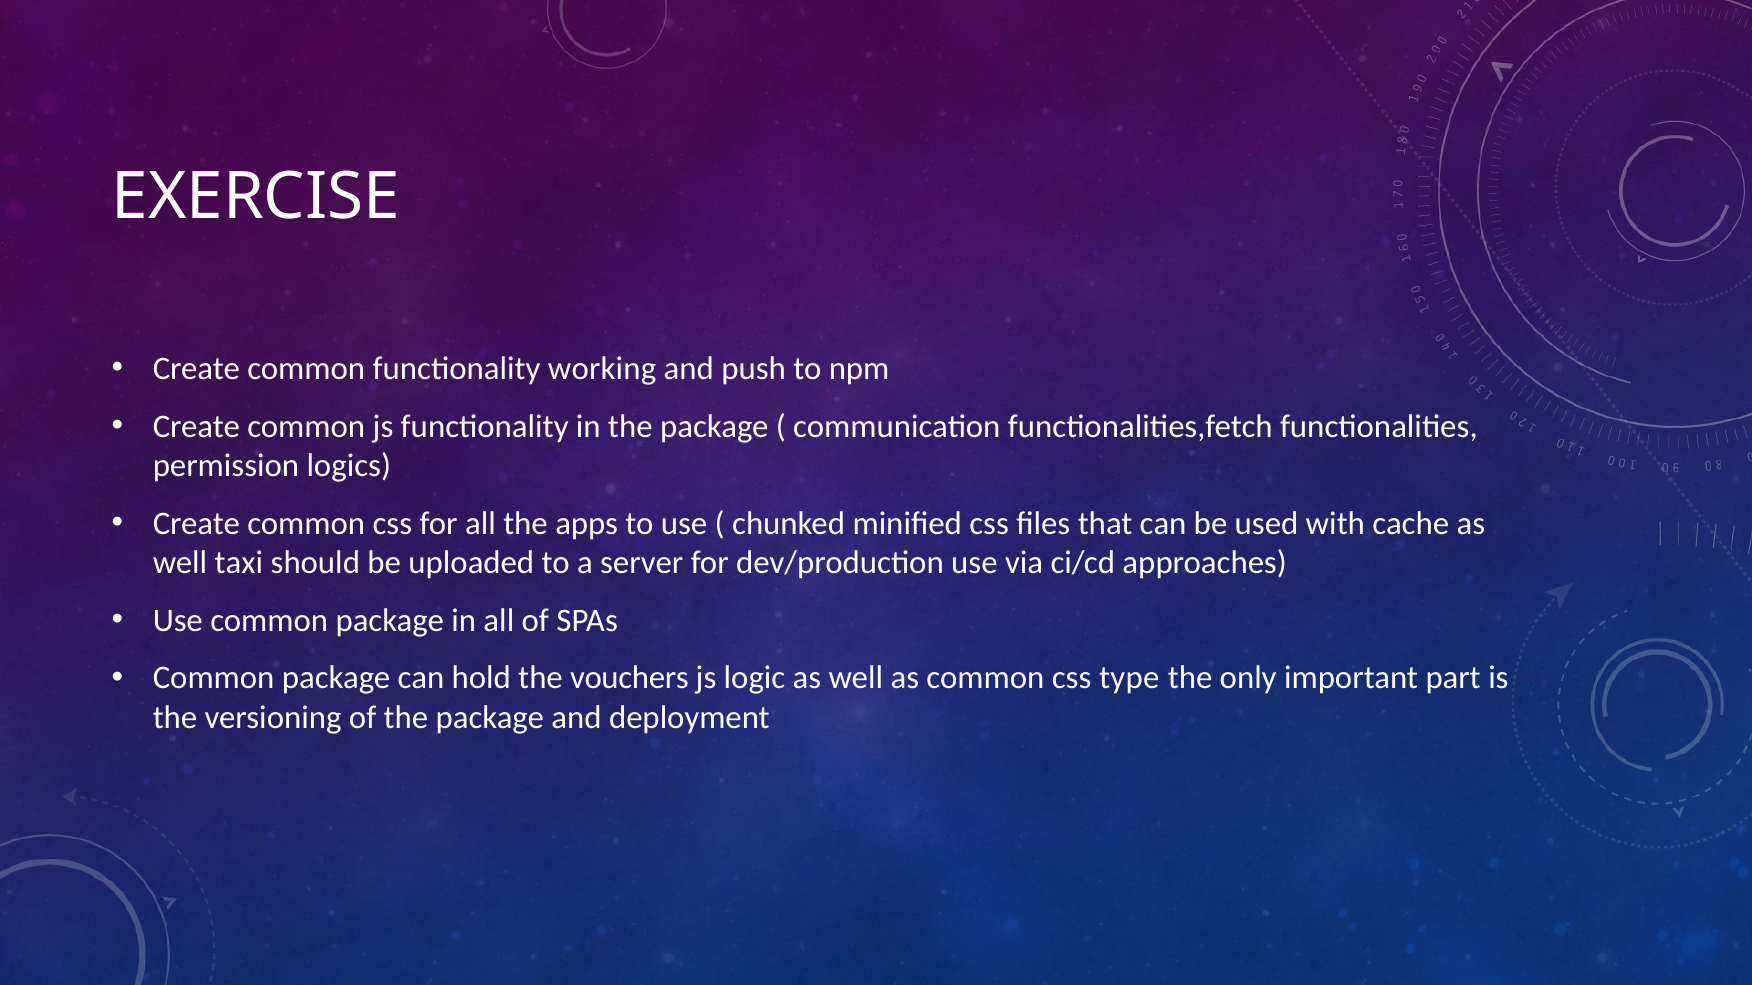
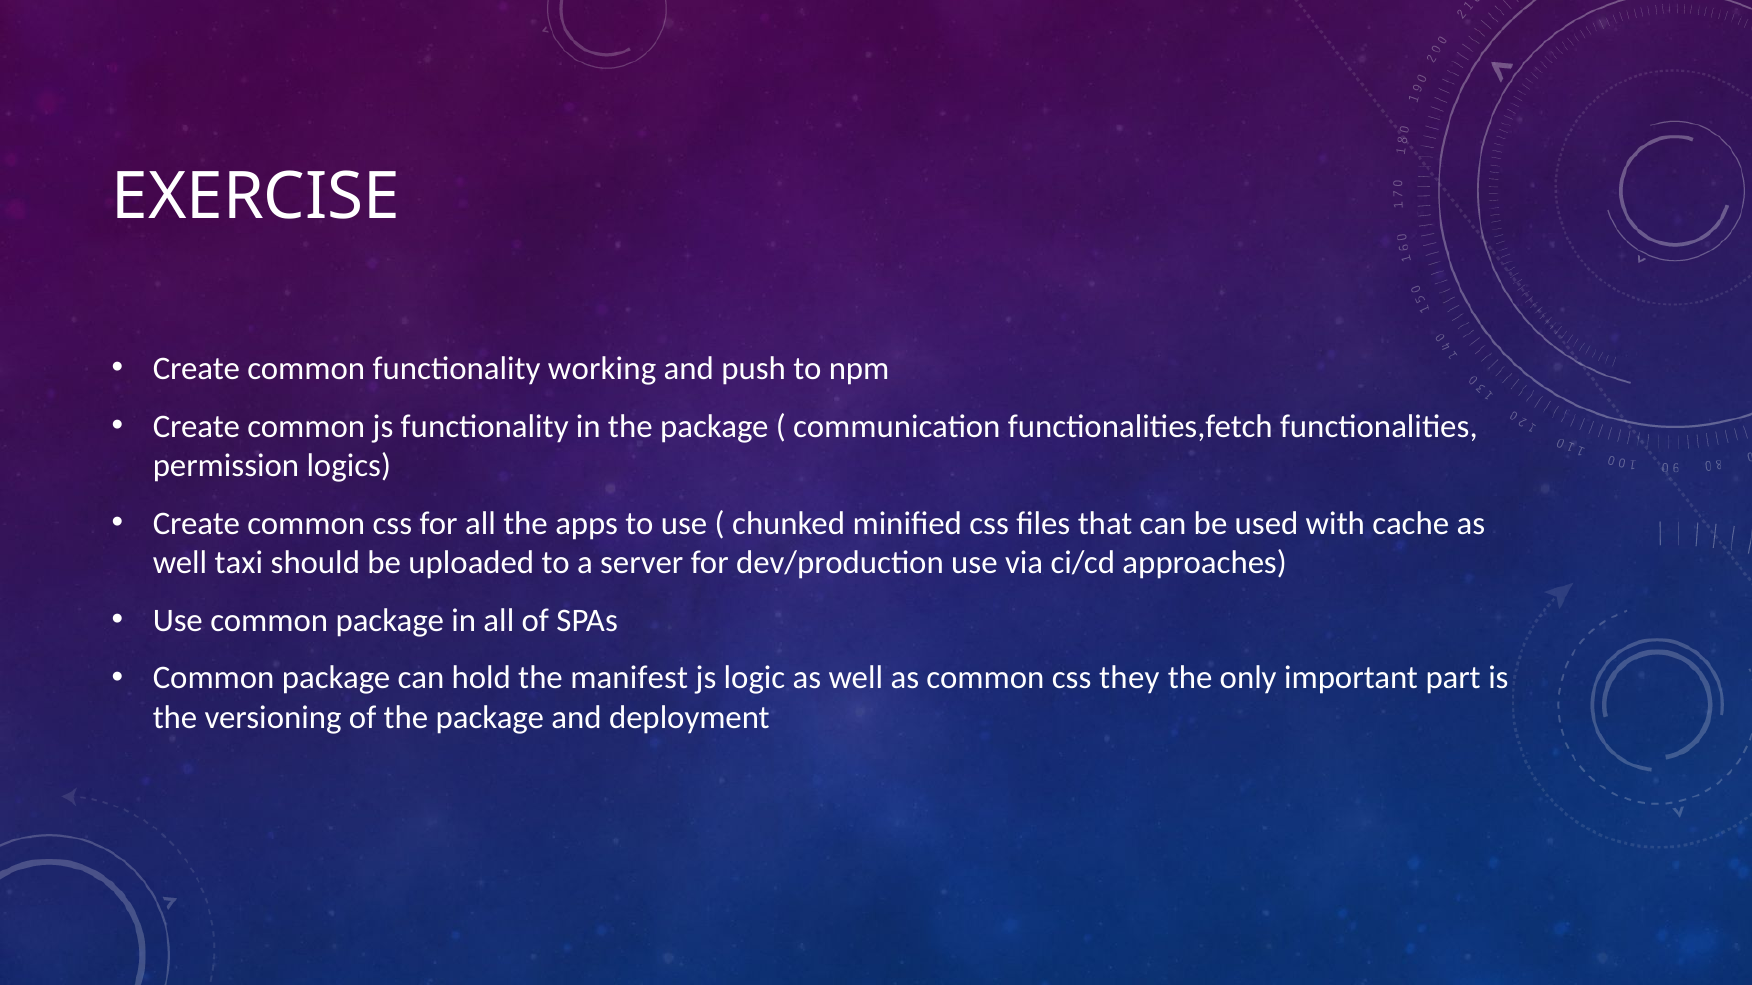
vouchers: vouchers -> manifest (629, 678)
type: type -> they (1129, 678)
